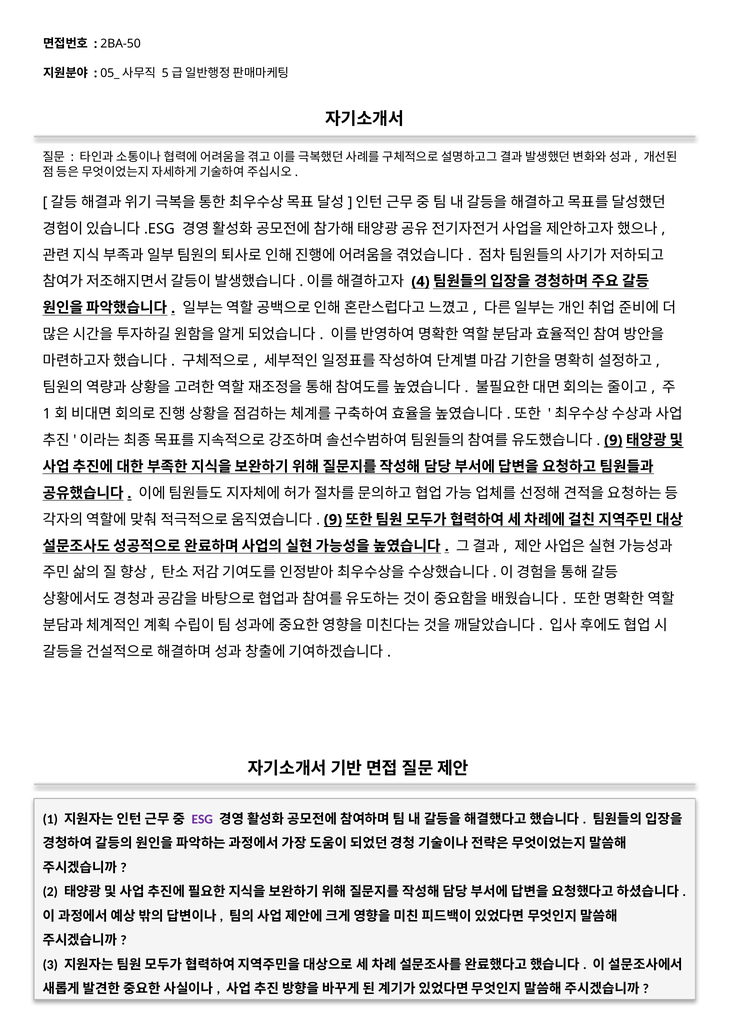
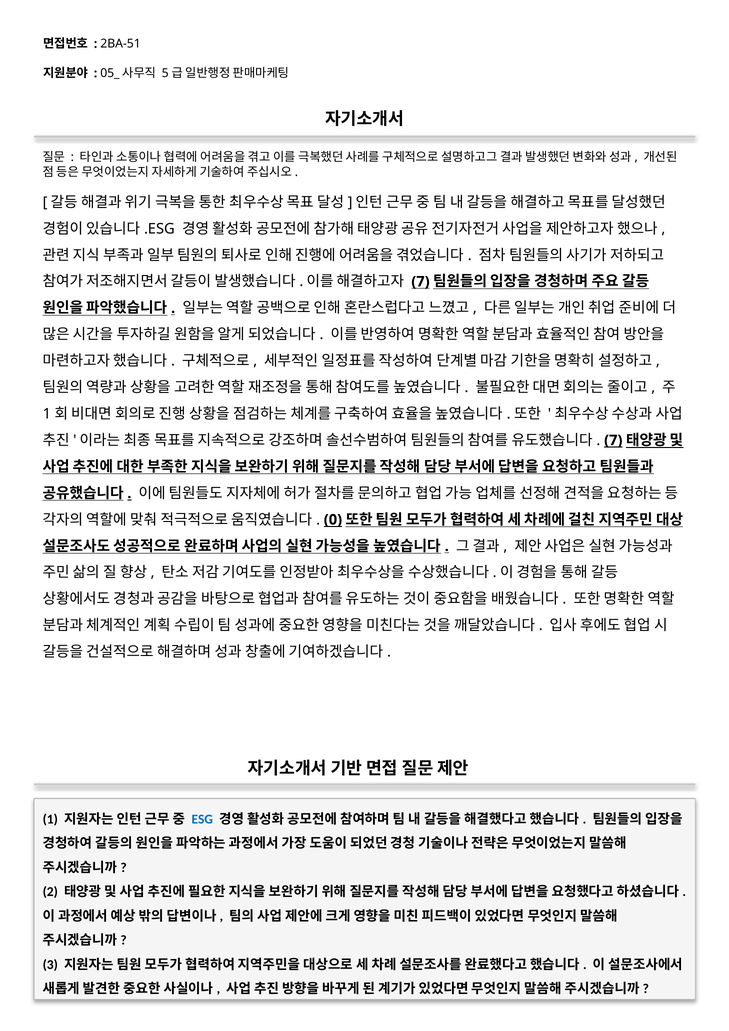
2BA-50: 2BA-50 -> 2BA-51 (121, 44)
4: 4 -> 7 (420, 282)
9: 9 -> 7 (613, 440)
9: 9 -> 0 (333, 520)
ESG colour: purple -> blue (202, 819)
